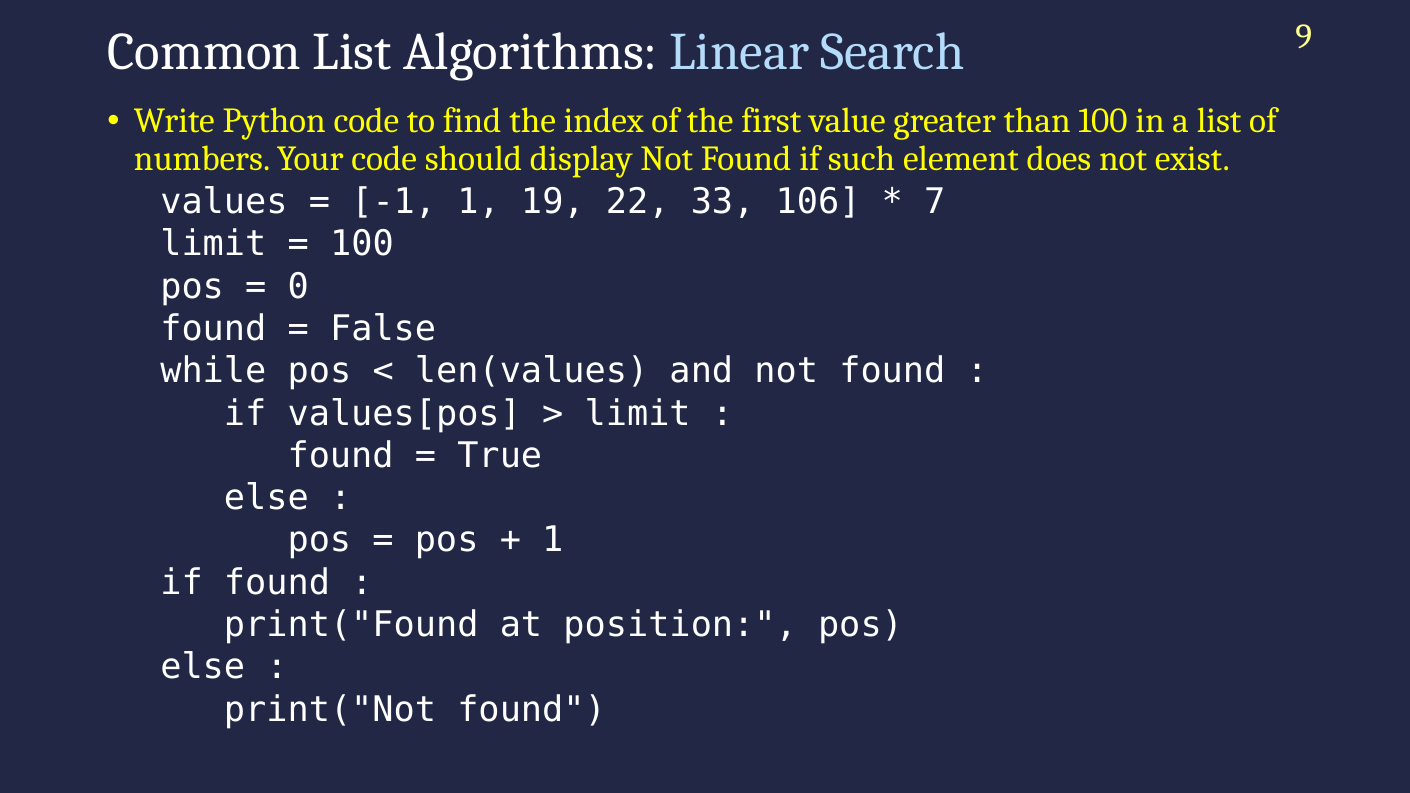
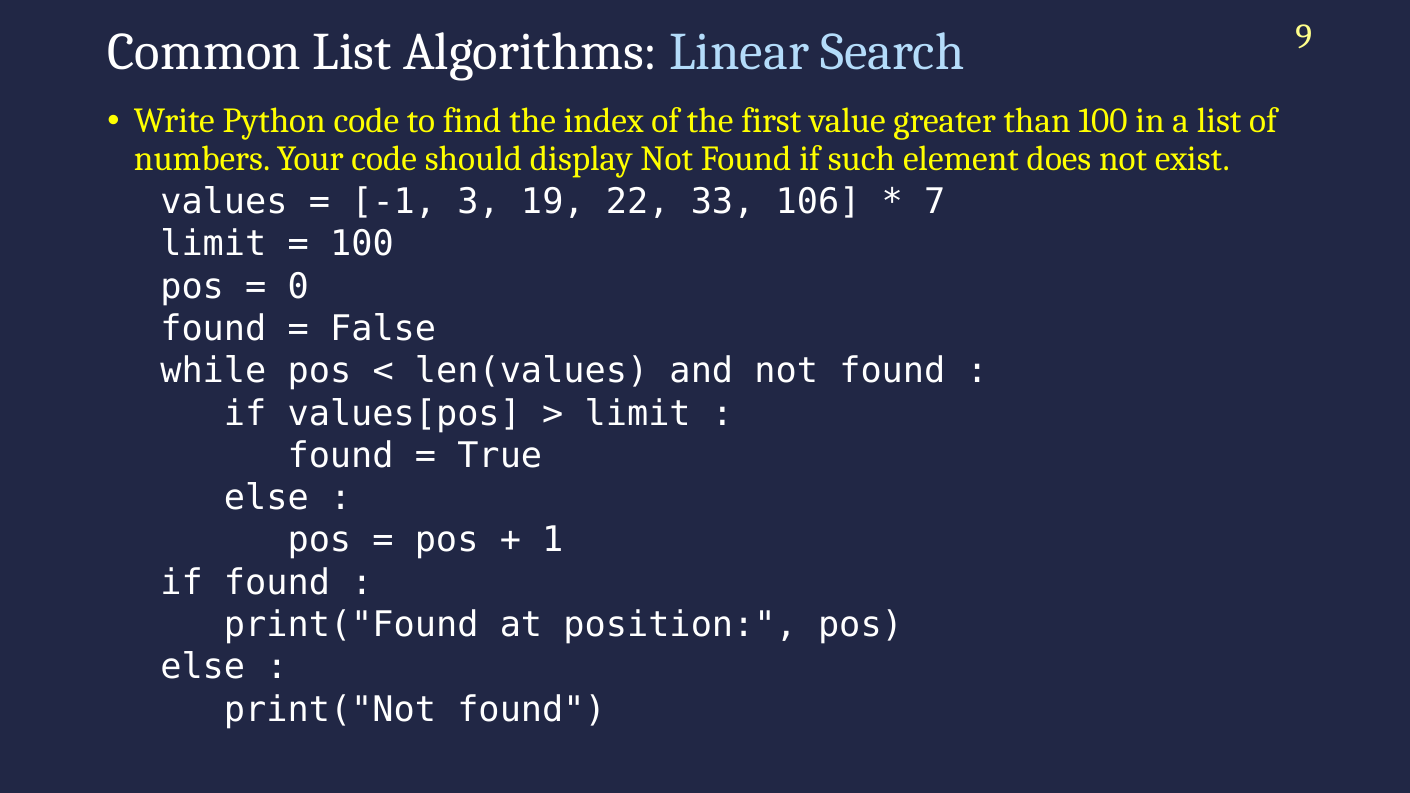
-1 1: 1 -> 3 (479, 202)
